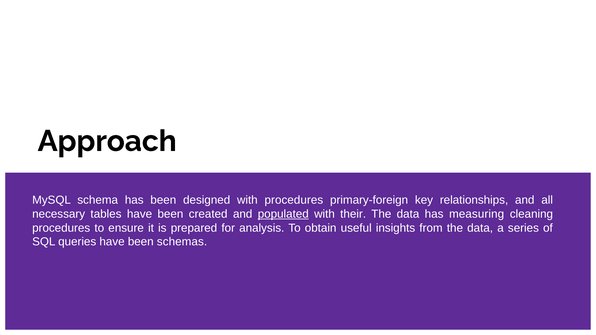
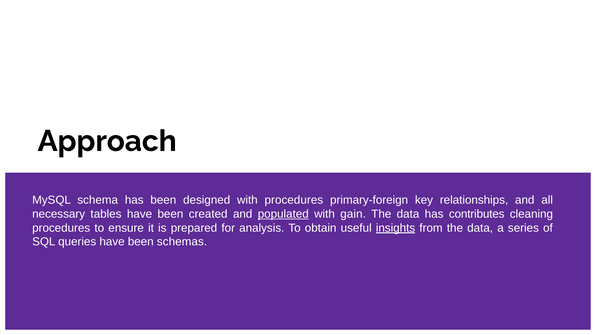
their: their -> gain (353, 214)
measuring: measuring -> contributes (477, 214)
insights underline: none -> present (396, 228)
